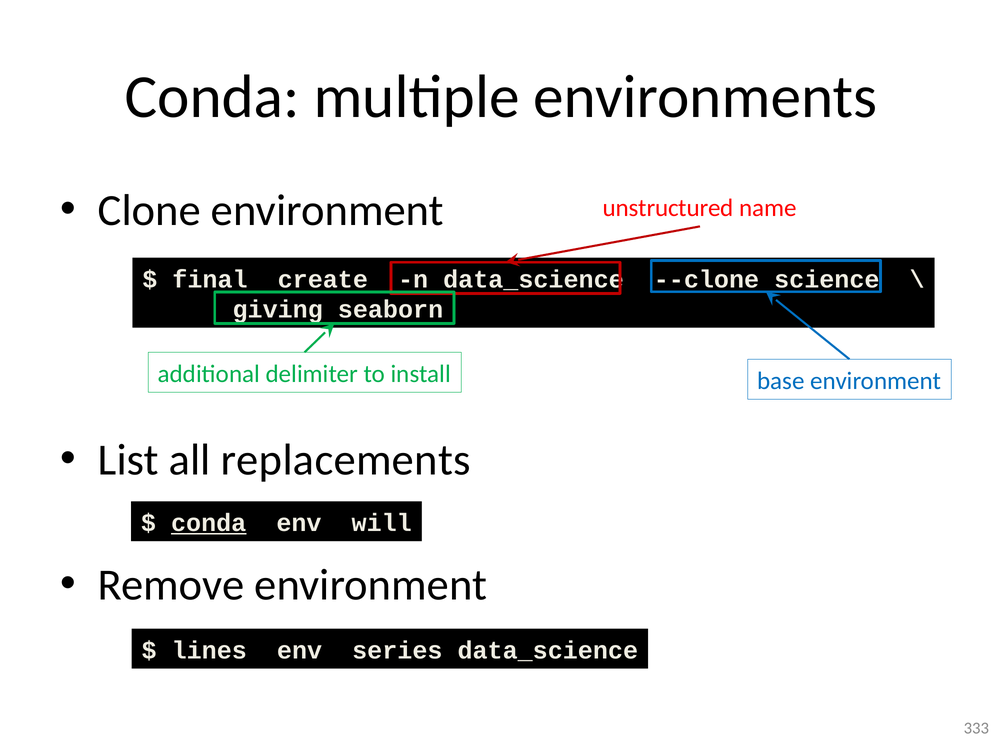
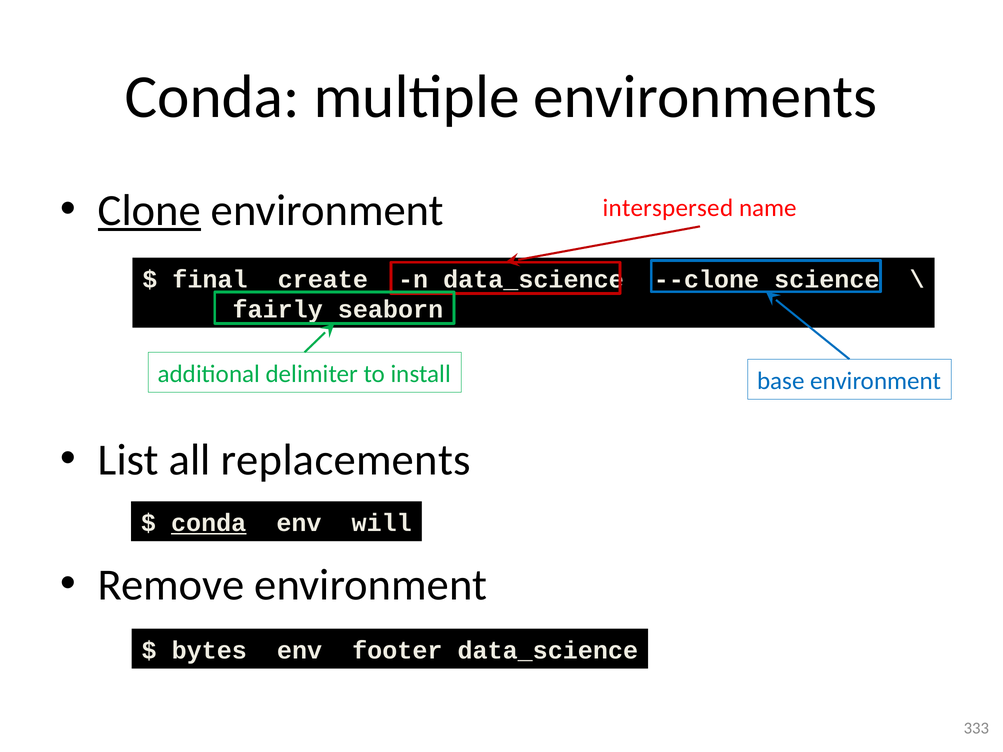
Clone underline: none -> present (149, 210)
unstructured: unstructured -> interspersed (668, 208)
giving: giving -> fairly (278, 310)
lines: lines -> bytes (209, 651)
series: series -> footer (397, 651)
